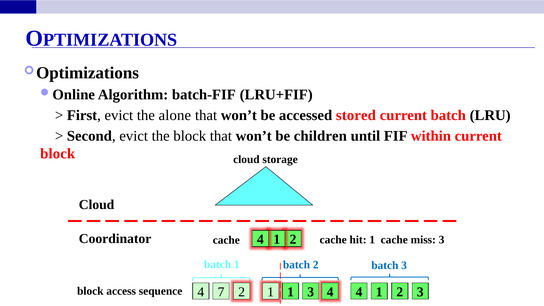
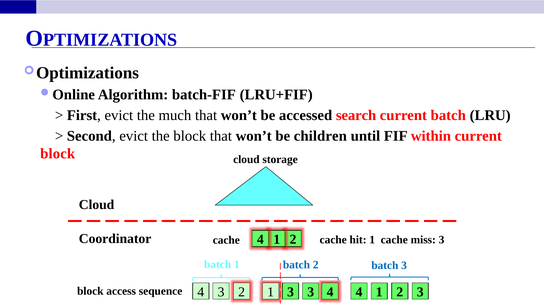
alone: alone -> much (175, 115)
stored: stored -> search (356, 115)
4 7: 7 -> 3 (221, 292)
1 1: 1 -> 3 (291, 292)
